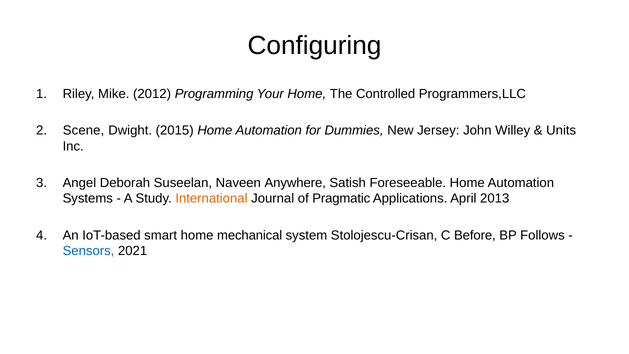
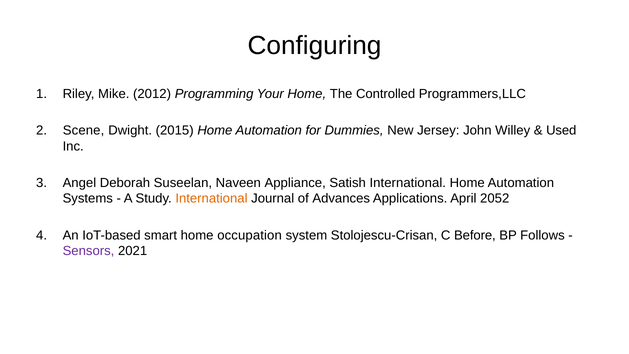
Units: Units -> Used (561, 130)
Anywhere: Anywhere -> Appliance (295, 183)
Satish Foreseeable: Foreseeable -> International (408, 183)
Pragmatic: Pragmatic -> Advances (341, 199)
2013: 2013 -> 2052 (495, 199)
mechanical: mechanical -> occupation (250, 235)
Sensors colour: blue -> purple (88, 251)
